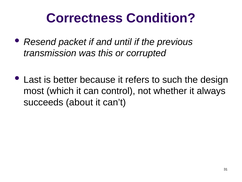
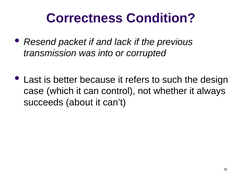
until: until -> lack (123, 42)
this: this -> into (106, 53)
most: most -> case (34, 91)
